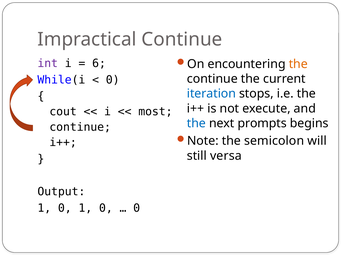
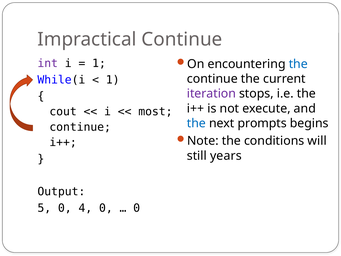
6: 6 -> 1 (99, 63)
the colour: orange -> blue (298, 64)
0: 0 -> 1 (113, 80)
iteration colour: blue -> purple (211, 94)
semicolon: semicolon -> conditions (274, 141)
versa: versa -> years (226, 156)
1: 1 -> 5 (44, 208)
0 1: 1 -> 4 (85, 208)
